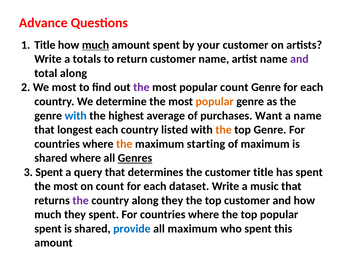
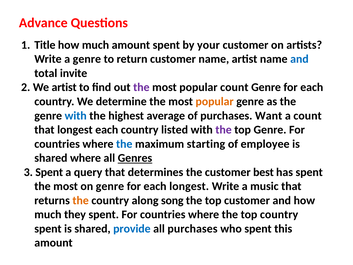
much underline: present -> none (96, 45)
a totals: totals -> genre (87, 59)
and colour: purple -> blue (299, 59)
total along: along -> invite (74, 73)
We most: most -> artist (64, 87)
a name: name -> count (308, 116)
the colour: orange -> purple (224, 130)
the colour: orange -> blue (124, 144)
of maximum: maximum -> employee (265, 144)
customer title: title -> best (263, 172)
on count: count -> genre (110, 186)
each dataset: dataset -> longest (189, 186)
the colour: purple -> orange (81, 200)
along they: they -> song (172, 200)
top popular: popular -> country (279, 214)
all maximum: maximum -> purchases (192, 228)
